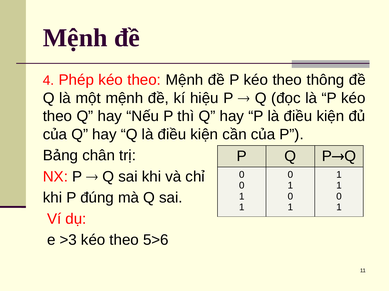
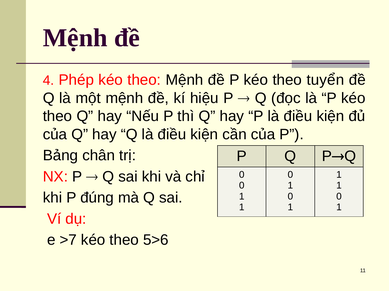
thông: thông -> tuyển (325, 80)
>3: >3 -> >7 (68, 241)
